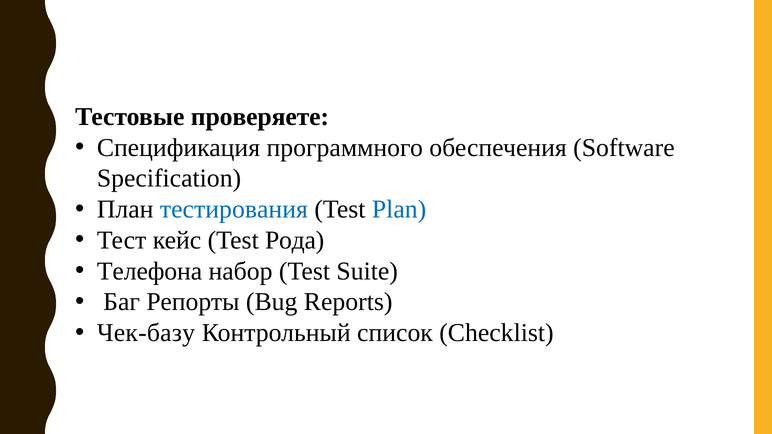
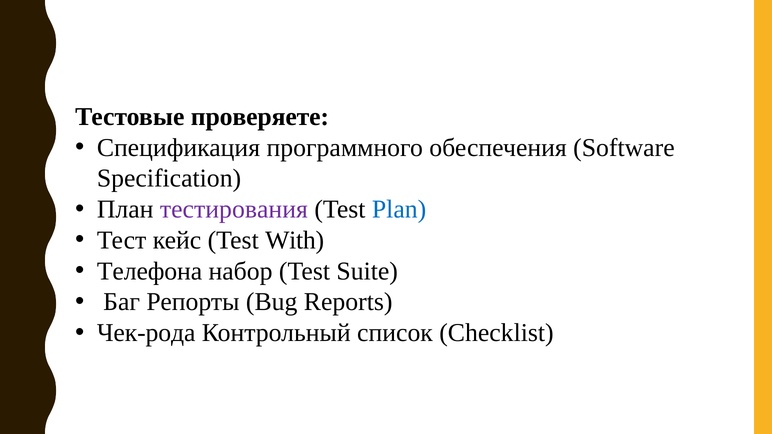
тестирования colour: blue -> purple (234, 209)
Рода: Рода -> With (295, 240)
Чек-базу: Чек-базу -> Чек-рода (146, 333)
